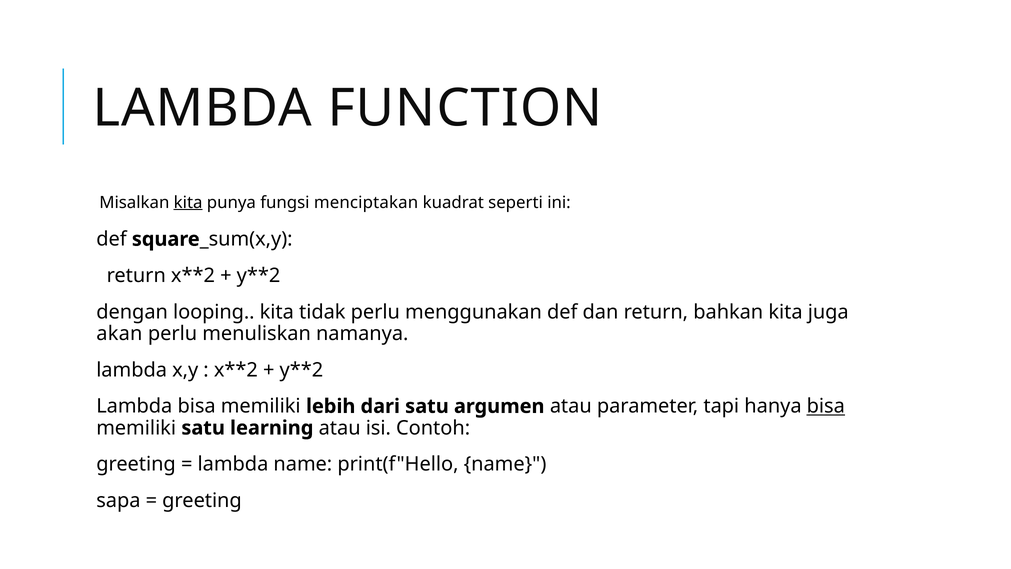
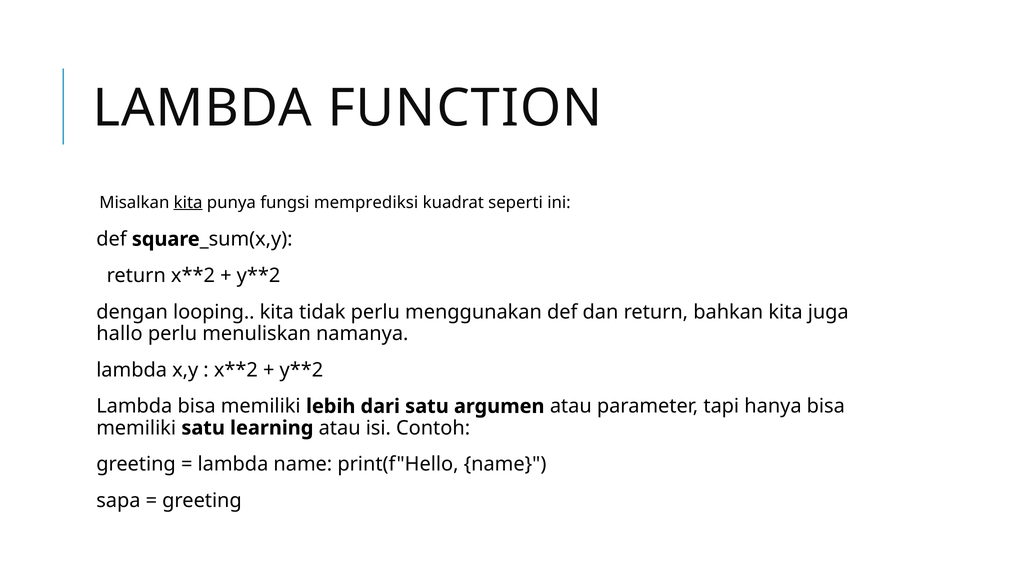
menciptakan: menciptakan -> memprediksi (366, 202)
akan: akan -> hallo (119, 333)
bisa underline: present -> none (826, 406)
